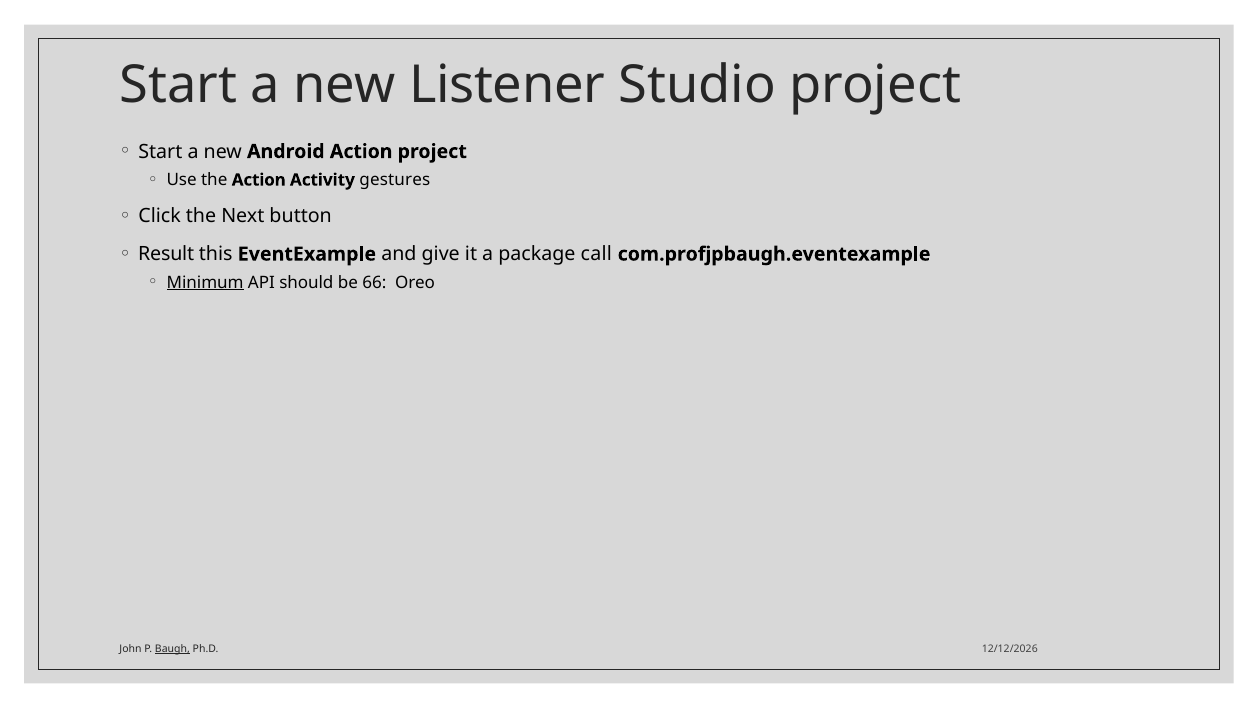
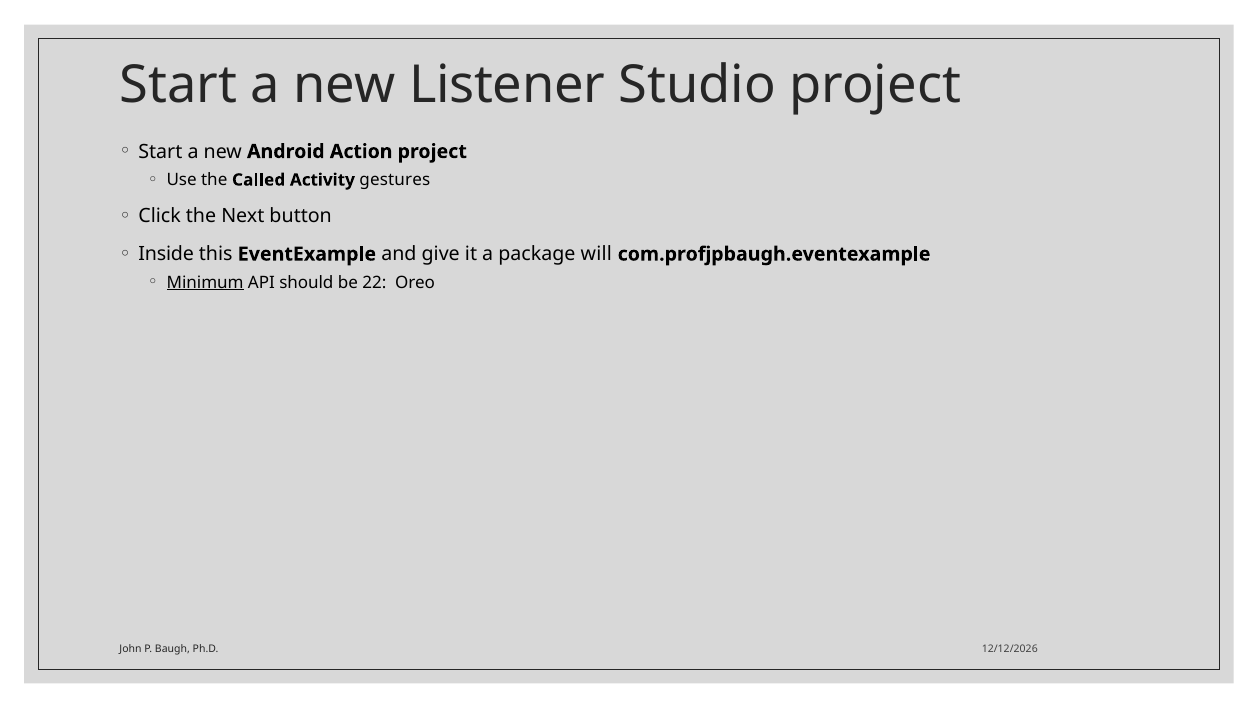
the Action: Action -> Called (259, 180)
Result: Result -> Inside (166, 254)
call: call -> will (596, 254)
66: 66 -> 22 (374, 282)
Baugh underline: present -> none (172, 648)
